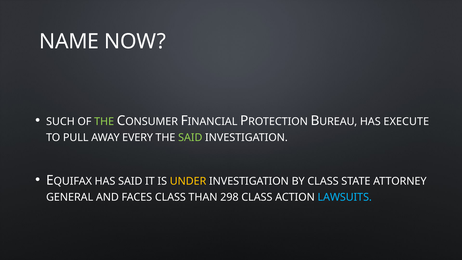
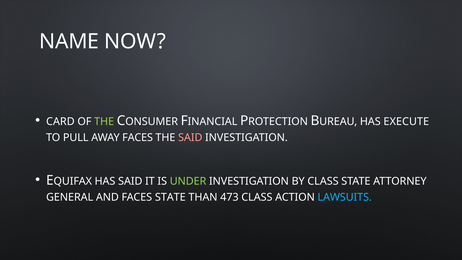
SUCH: SUCH -> CARD (60, 121)
AWAY EVERY: EVERY -> FACES (138, 138)
SAID colour: light green -> pink (190, 138)
UNDER colour: yellow -> light green (188, 181)
FACES CLASS: CLASS -> STATE (170, 197)
298: 298 -> 473 (229, 197)
